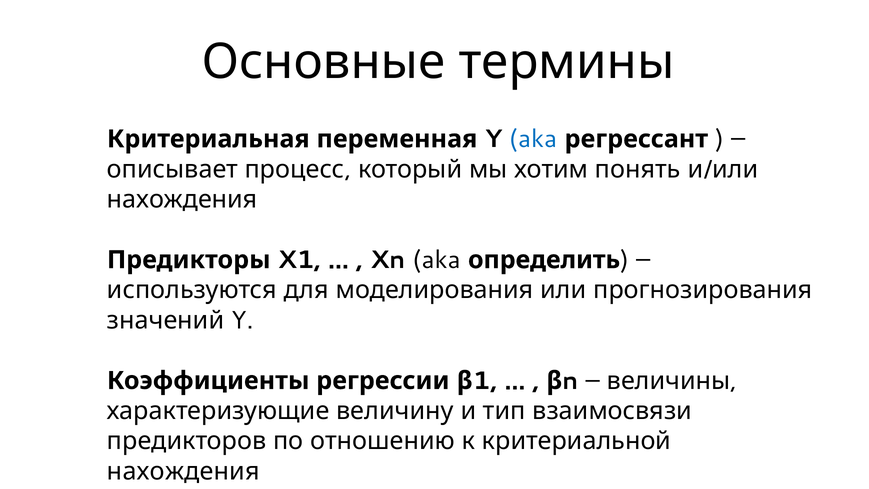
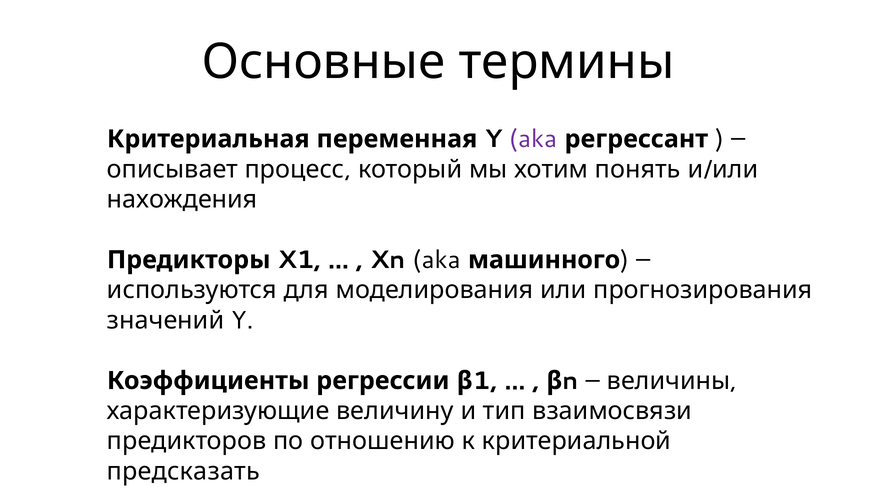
aka colour: blue -> purple (533, 139)
определить: определить -> машинного (544, 260)
нахождения: нахождения -> предсказать (183, 471)
